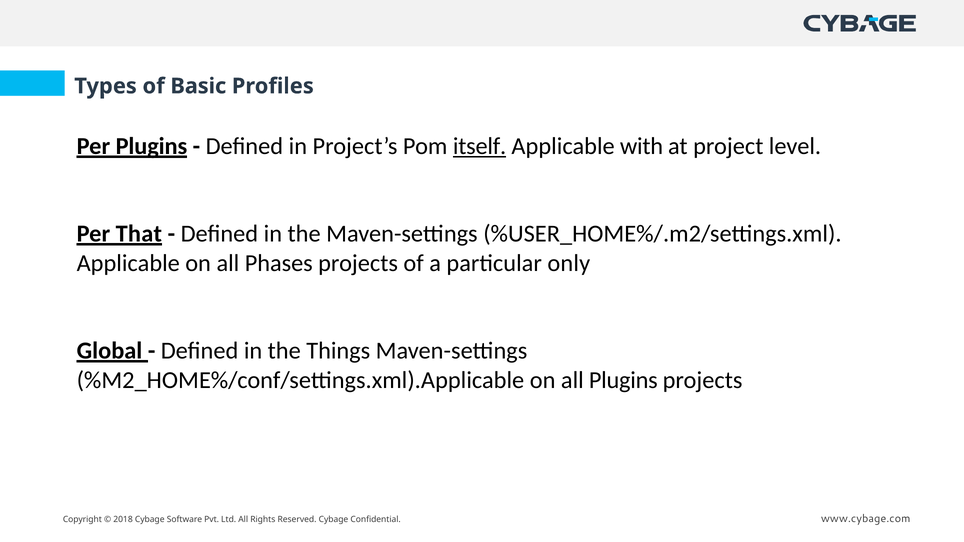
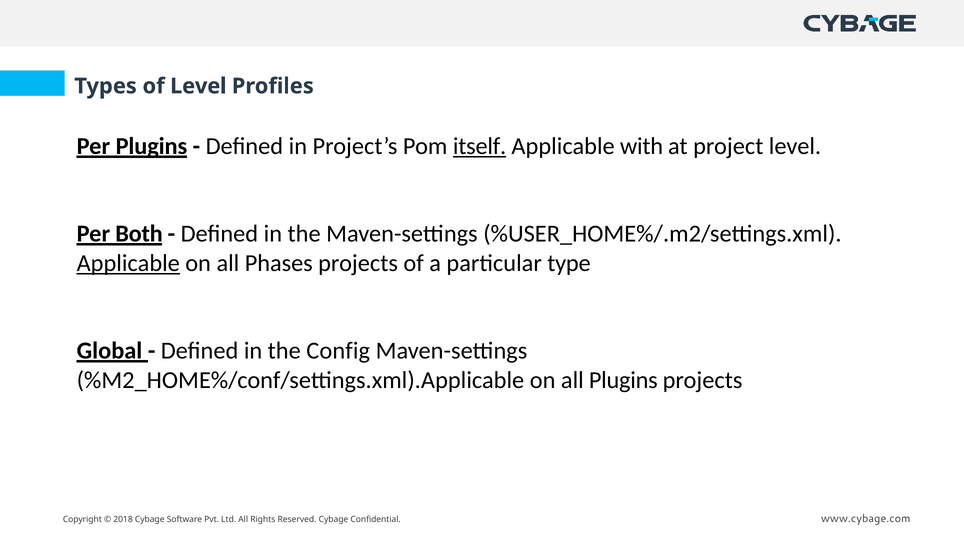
of Basic: Basic -> Level (198, 86)
That: That -> Both (139, 234)
Applicable underline: none -> present (128, 263)
only: only -> type (569, 263)
Things: Things -> Config (338, 351)
